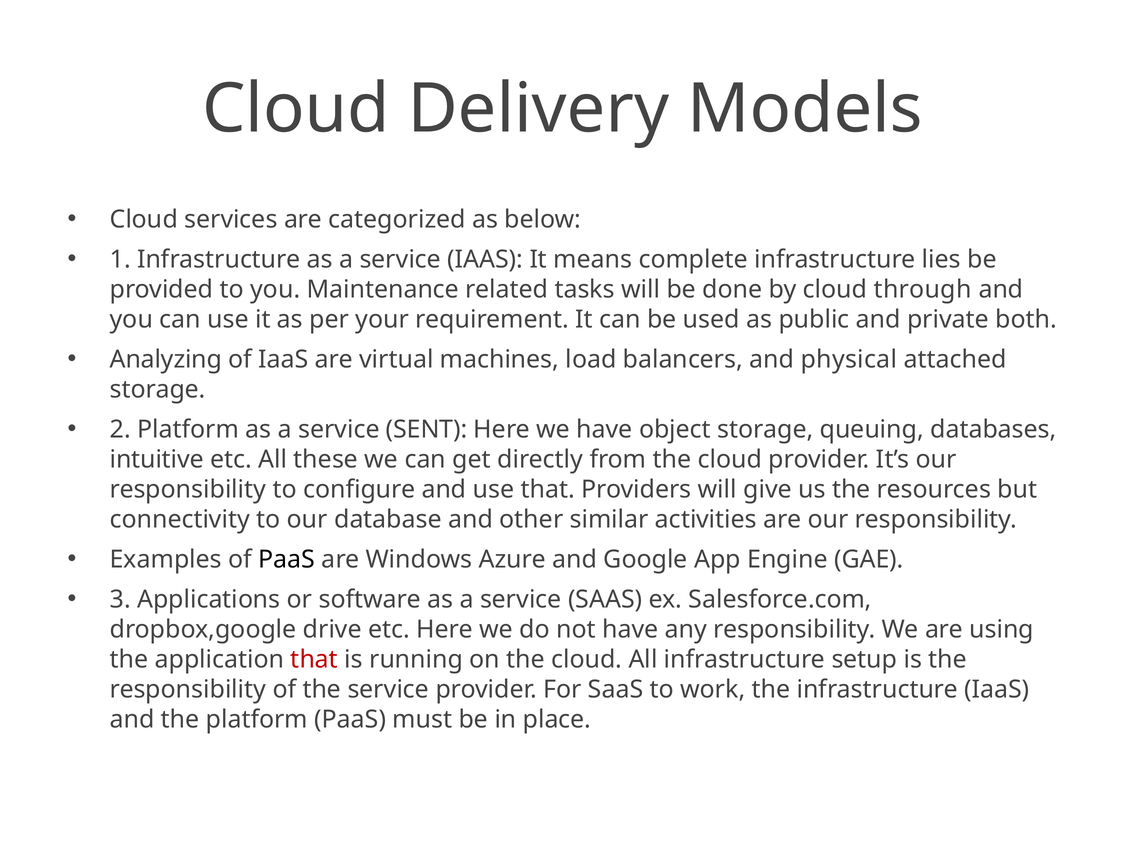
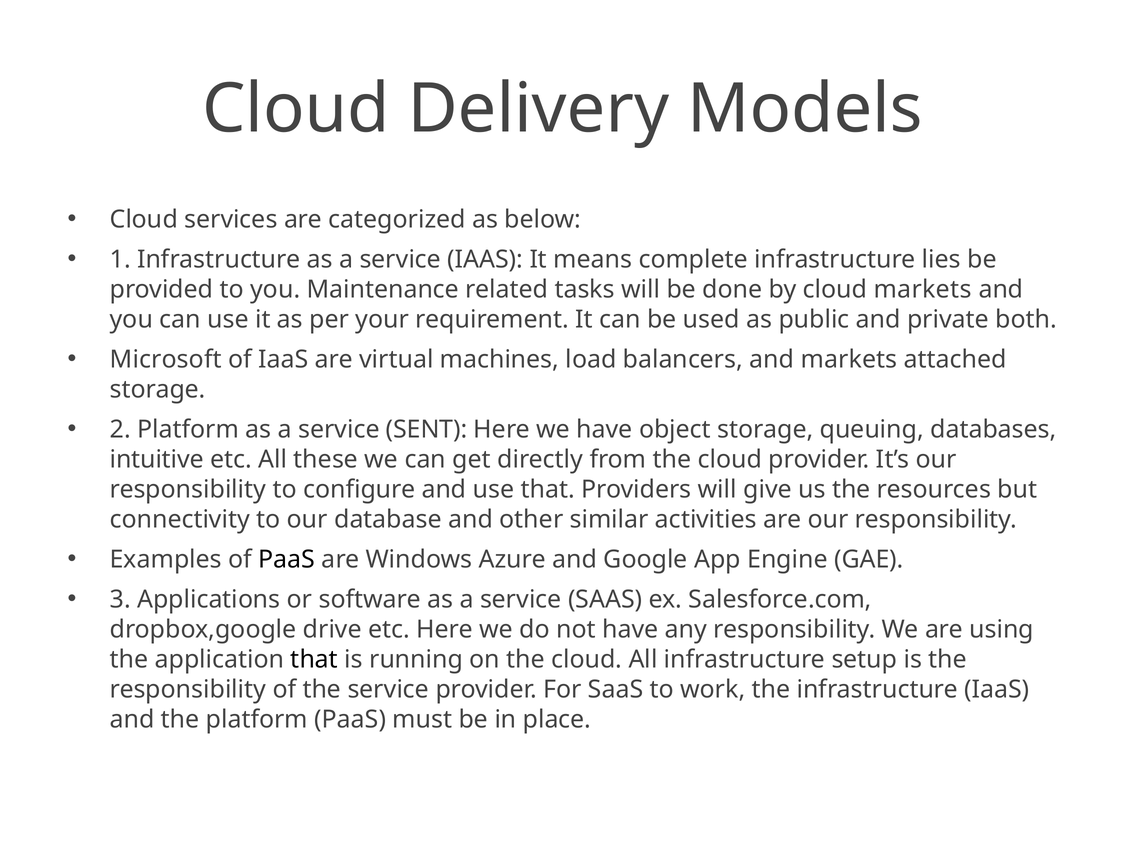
cloud through: through -> markets (923, 289)
Analyzing: Analyzing -> Microsoft (166, 360)
and physical: physical -> markets (849, 360)
that colour: red -> black (314, 660)
